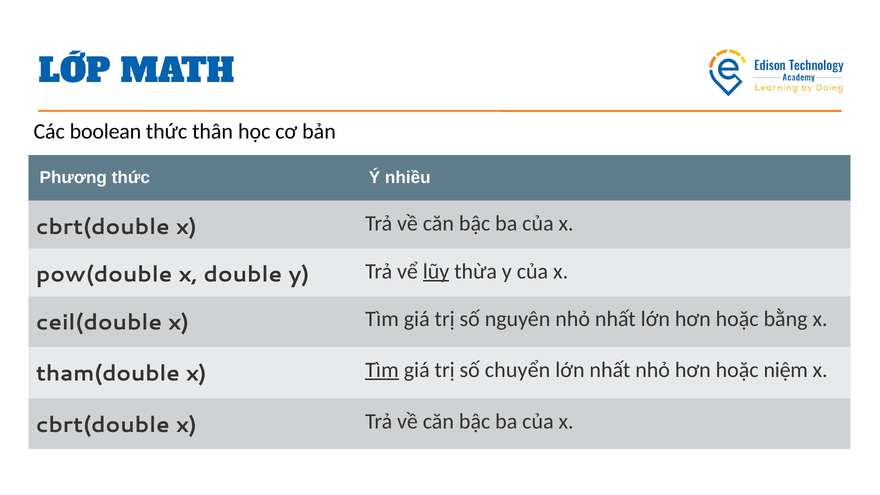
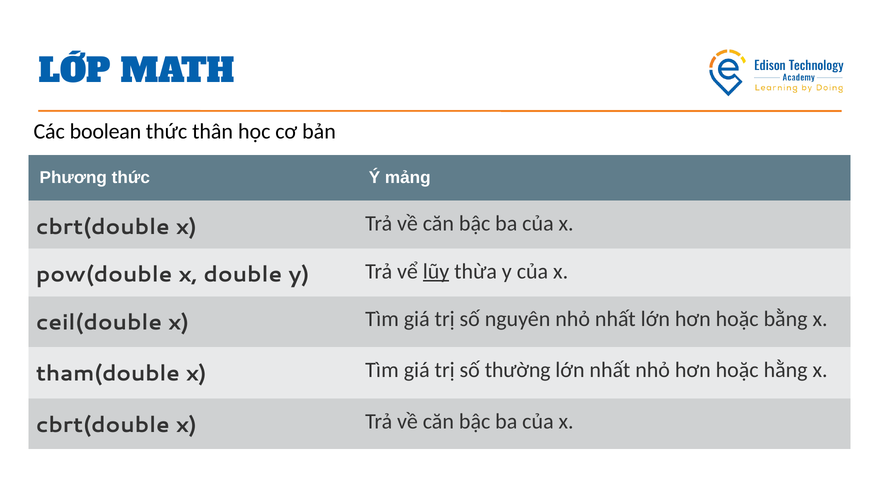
nhiều: nhiều -> mảng (408, 177)
Tìm underline: present -> none (382, 370)
chuyển: chuyển -> thường (518, 370)
niệm: niệm -> hằng (786, 370)
